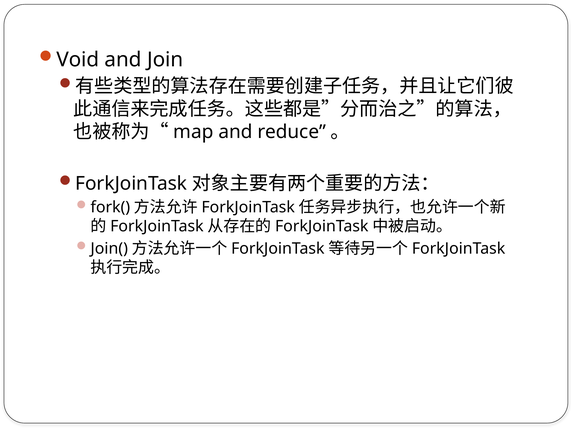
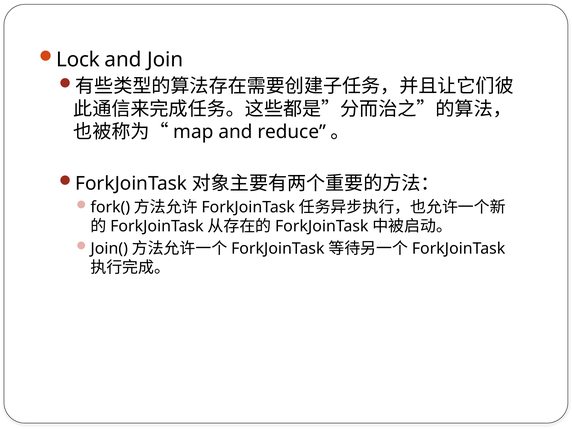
Void: Void -> Lock (78, 60)
